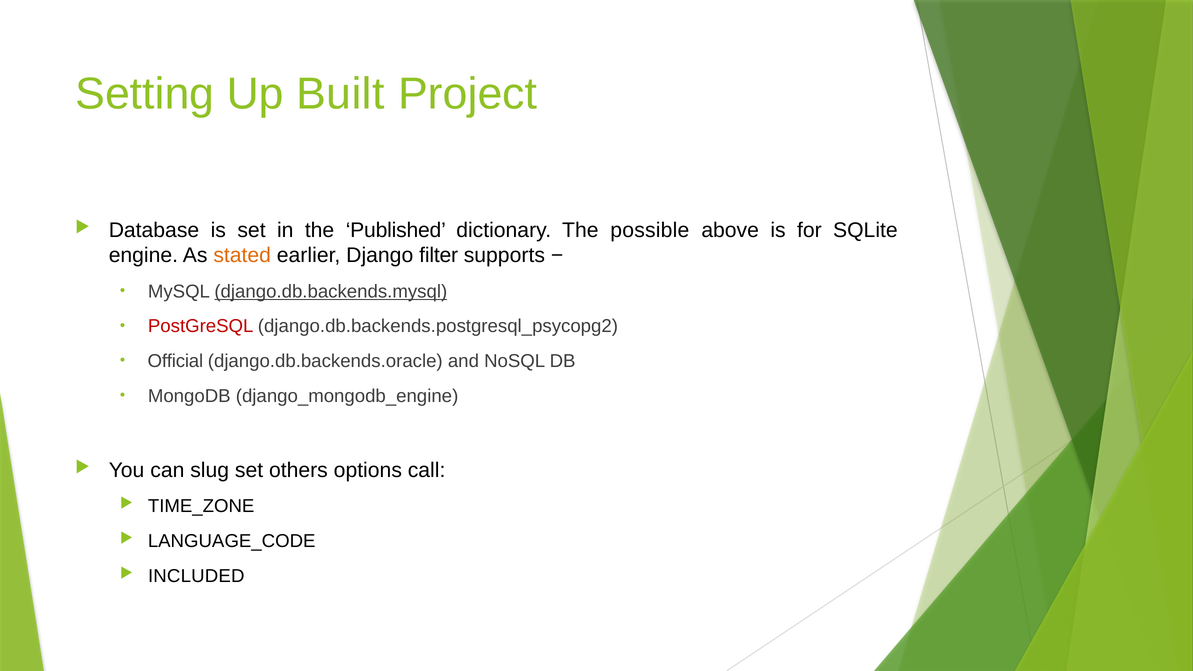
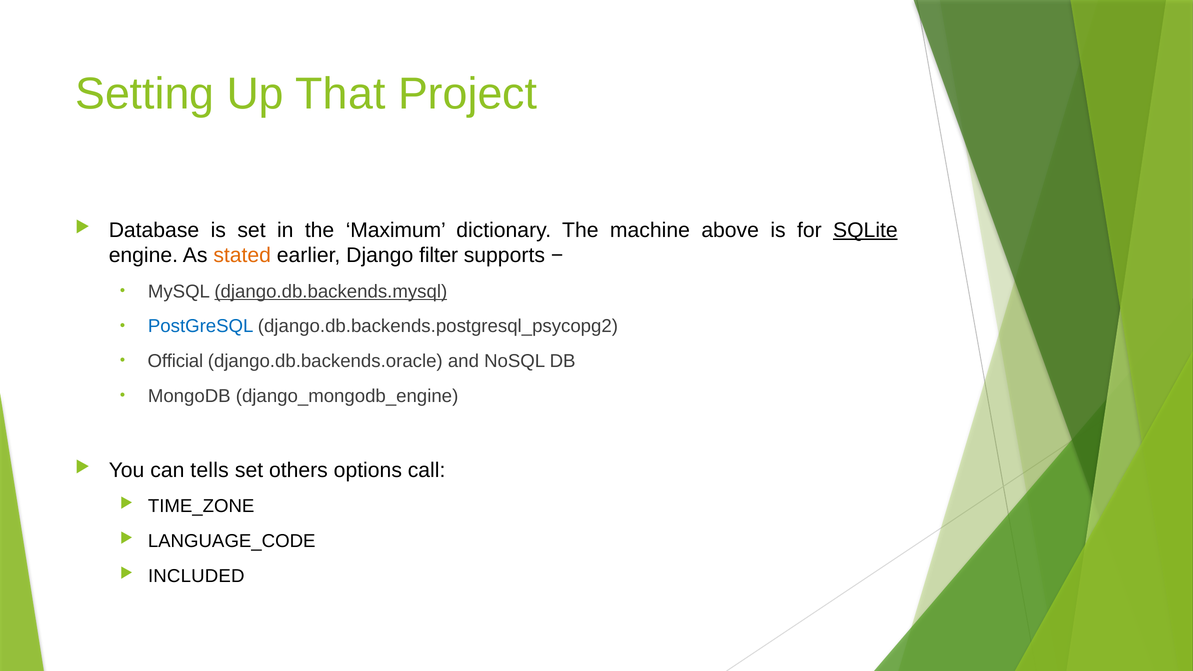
Built: Built -> That (340, 94)
Published: Published -> Maximum (396, 230)
possible: possible -> machine (650, 230)
SQLite underline: none -> present (865, 230)
PostGreSQL colour: red -> blue (201, 326)
slug: slug -> tells (210, 470)
